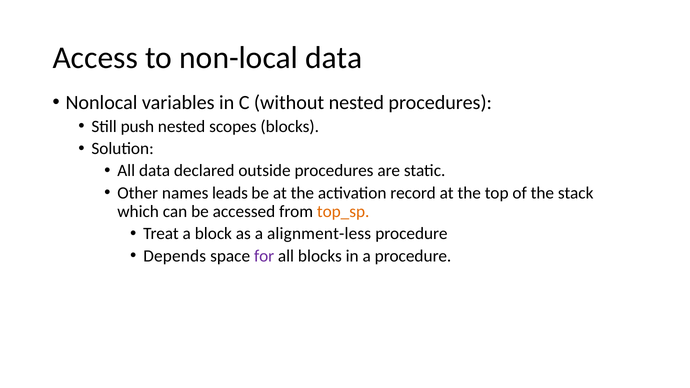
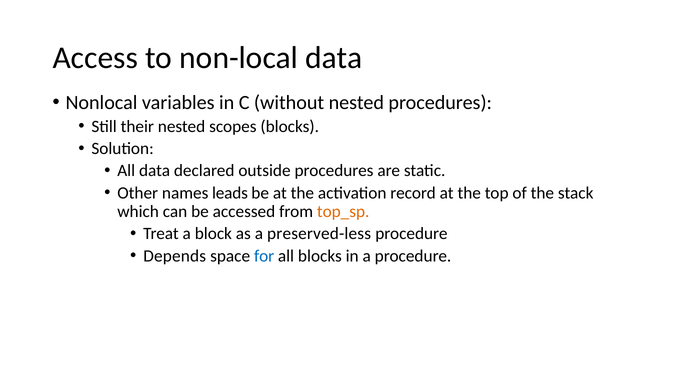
push: push -> their (137, 126)
alignment-less: alignment-less -> preserved-less (319, 234)
for colour: purple -> blue (264, 256)
